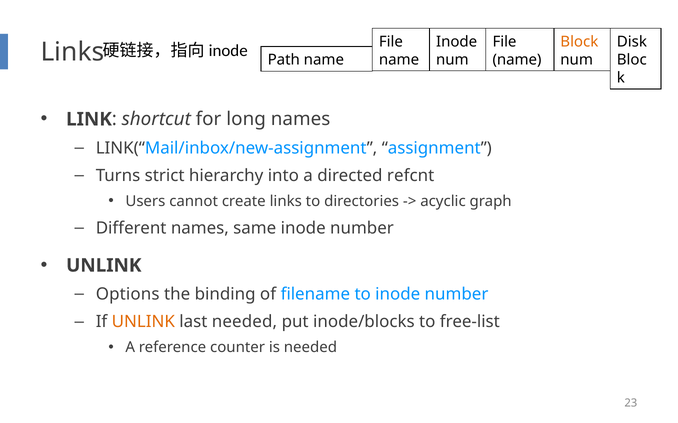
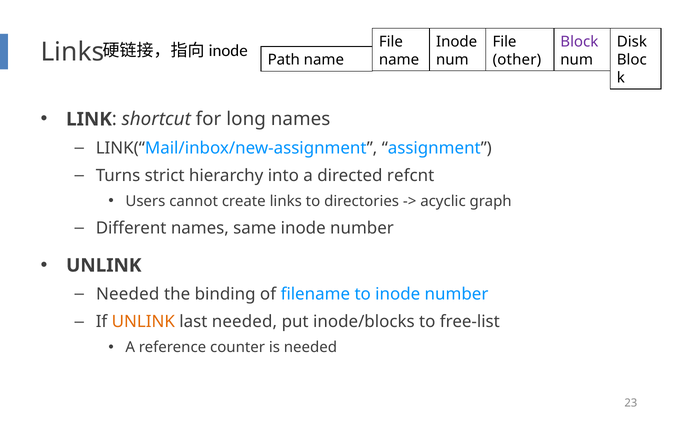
Block colour: orange -> purple (579, 42)
name: name -> other (517, 60)
Options: Options -> Needed (128, 295)
